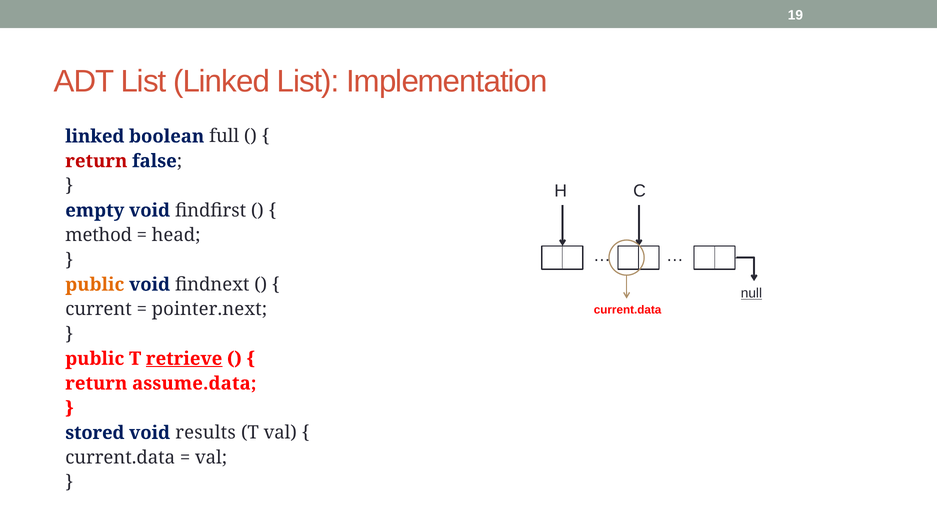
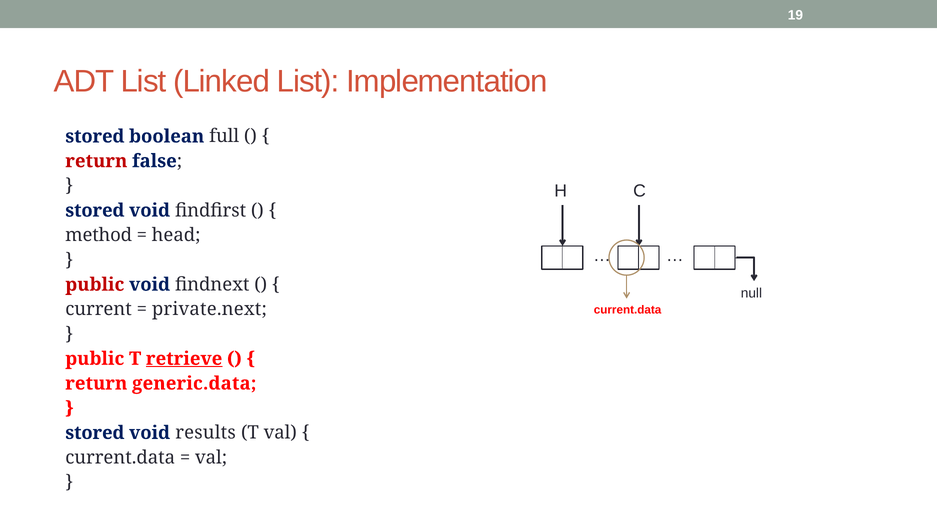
linked: linked -> stored (95, 136)
empty: empty -> stored (95, 211)
public colour: orange -> red (95, 285)
null underline: present -> none (751, 293)
pointer.next: pointer.next -> private.next (209, 309)
assume.data: assume.data -> generic.data (194, 383)
